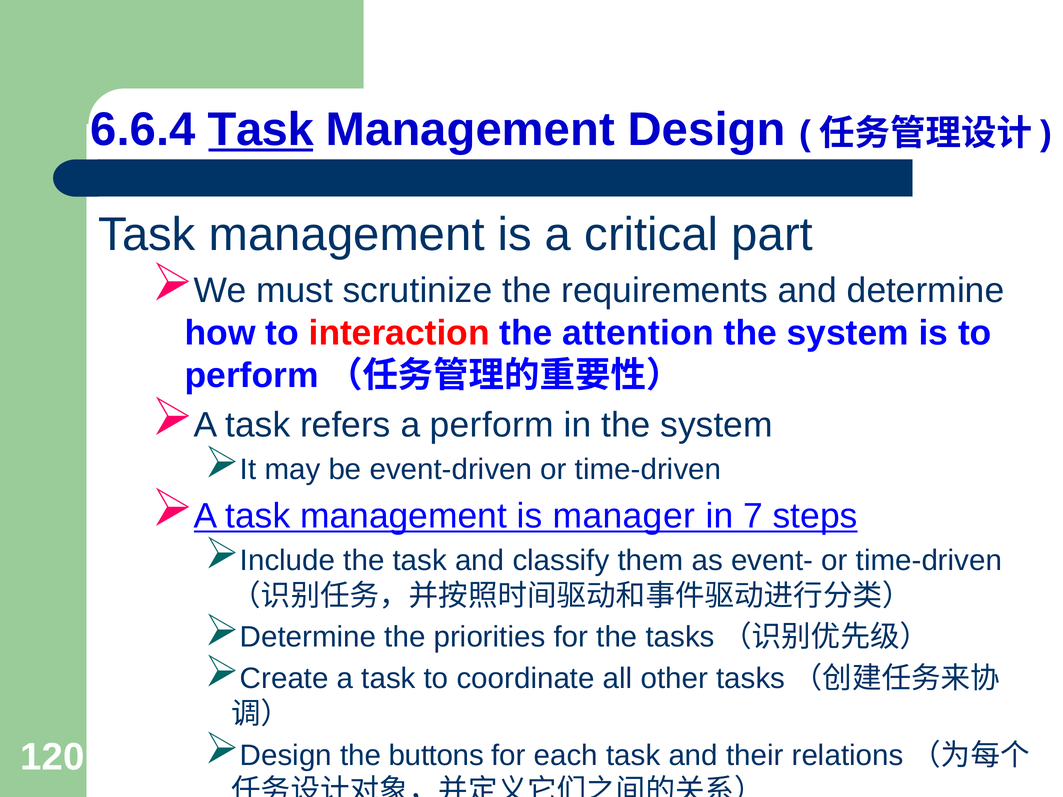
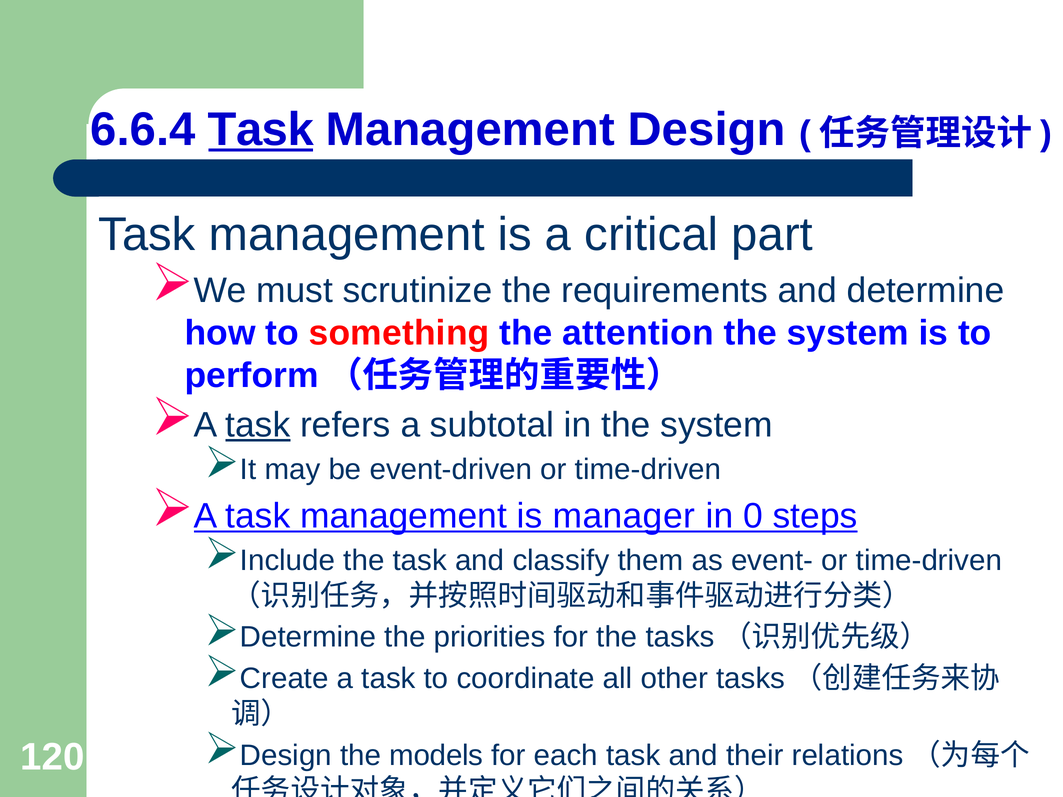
interaction: interaction -> something (399, 333)
task underline: none -> present (258, 425)
perform: perform -> subtotal (492, 425)
7: 7 -> 0 (753, 516)
buttons: buttons -> models (436, 756)
